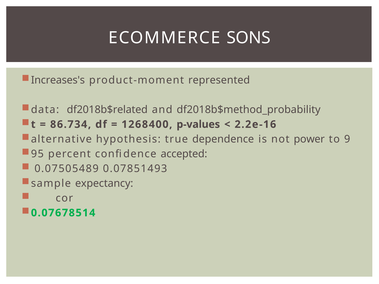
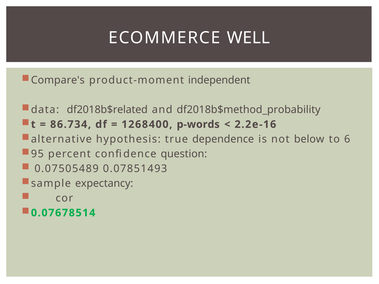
SONS: SONS -> WELL (248, 38)
Increases's: Increases's -> Compare's (58, 80)
represented: represented -> independent (219, 80)
p-values: p-values -> p-words (198, 124)
power: power -> below (309, 139)
9: 9 -> 6 (347, 139)
accepted: accepted -> question (184, 154)
